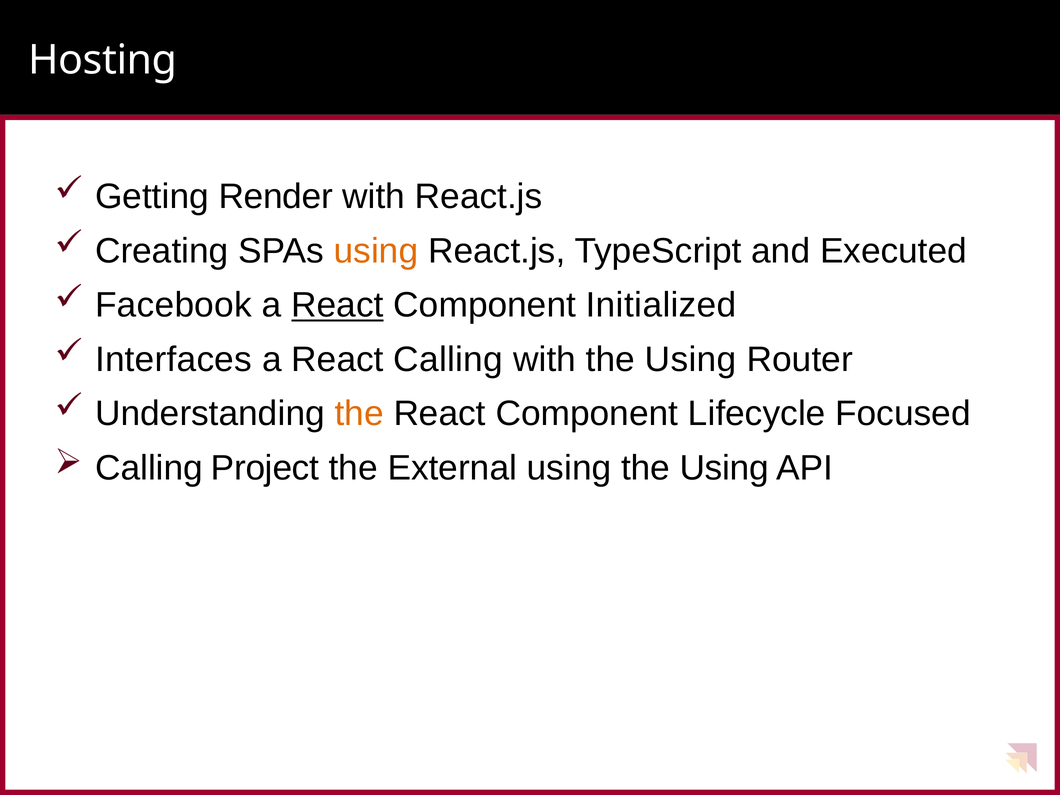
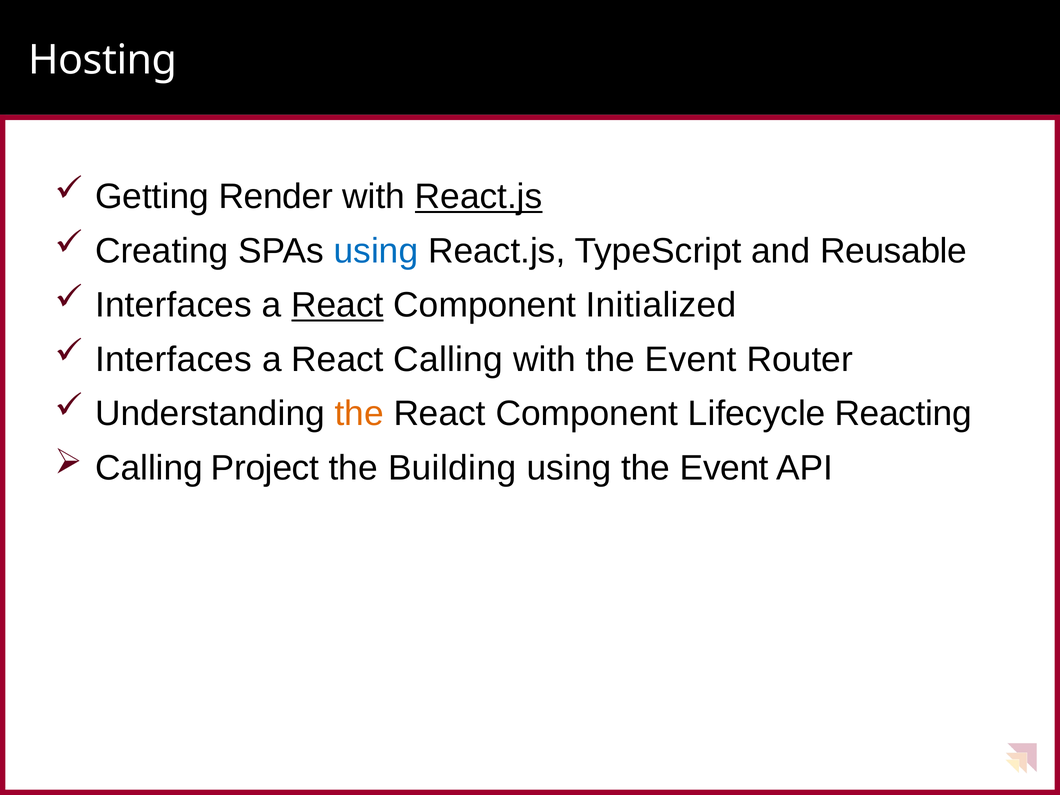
React.js underline: none -> present (479, 197)
using colour: orange -> blue (376, 251)
Executed: Executed -> Reusable (894, 251)
Facebook: Facebook -> Interfaces (174, 305)
with the Using: Using -> Event (691, 359)
Focused: Focused -> Reacting (903, 414)
External: External -> Building (452, 468)
using the Using: Using -> Event (724, 468)
